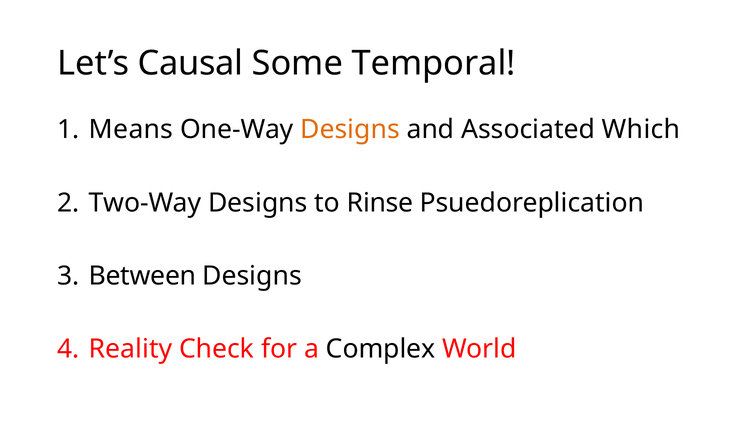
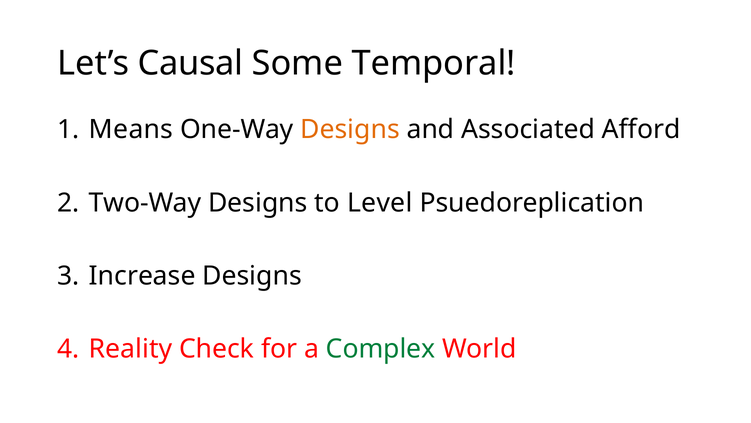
Which: Which -> Afford (641, 129)
Rinse: Rinse -> Level (380, 203)
Between: Between -> Increase (142, 276)
Complex colour: black -> green (381, 349)
